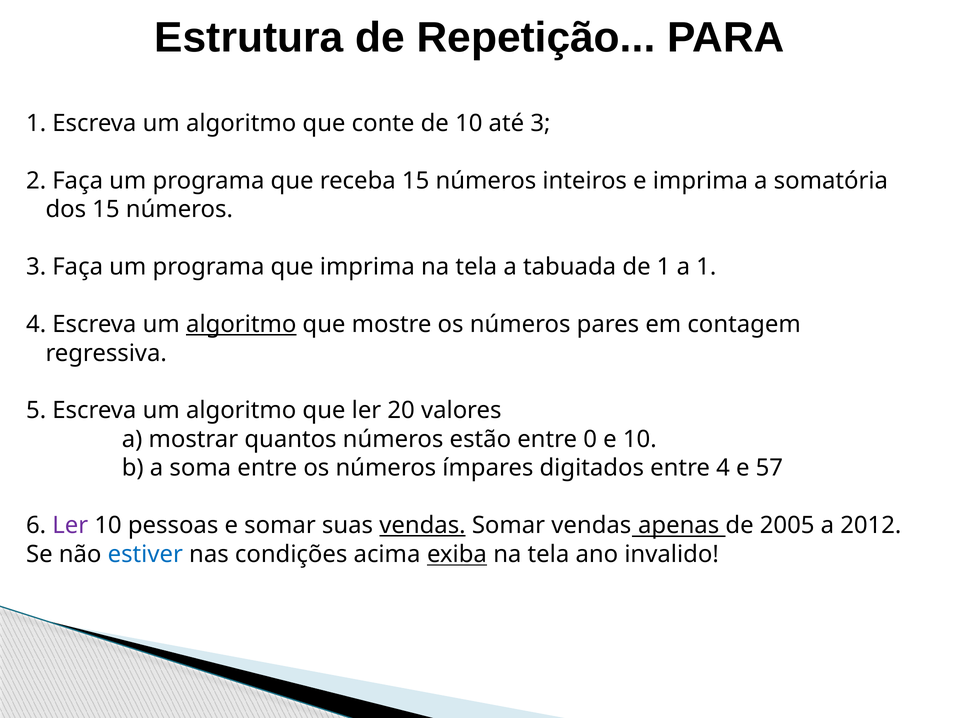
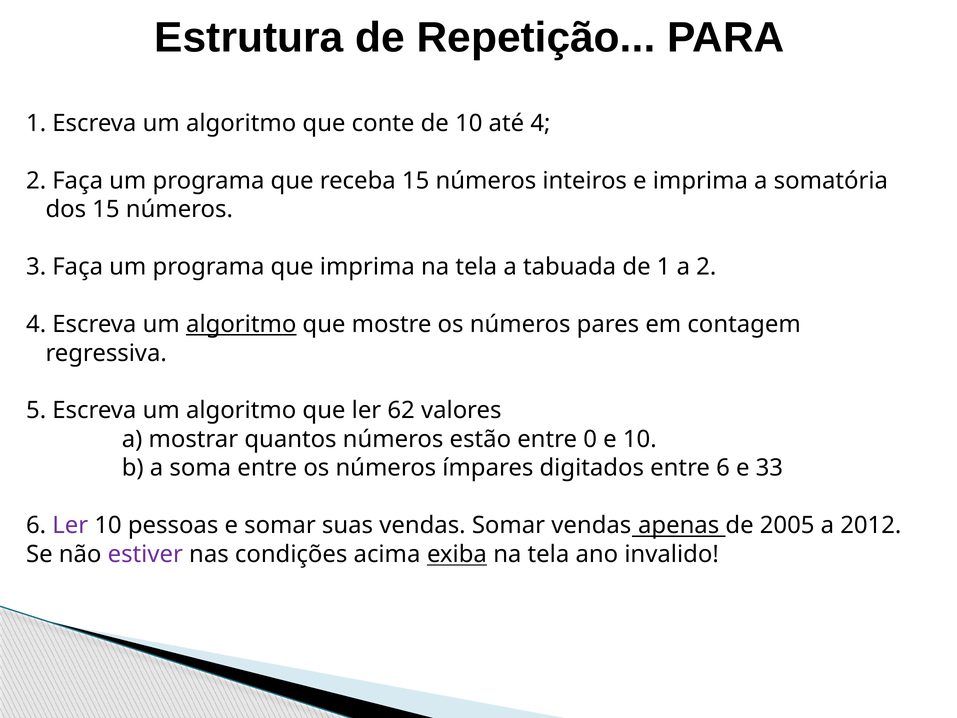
até 3: 3 -> 4 (540, 123)
a 1: 1 -> 2 (706, 267)
20: 20 -> 62 (401, 410)
entre 4: 4 -> 6 (723, 468)
57: 57 -> 33 (769, 468)
vendas underline: present -> none (422, 525)
estiver colour: blue -> purple (145, 554)
